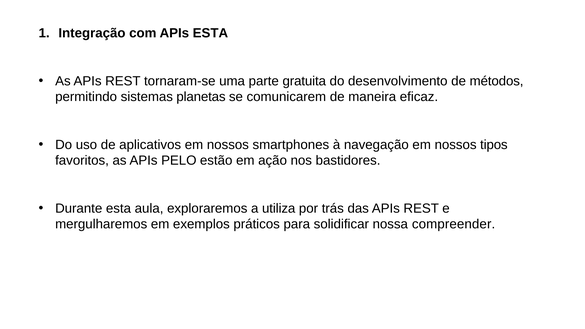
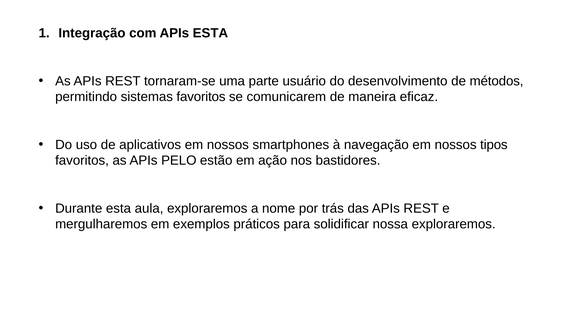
gratuita: gratuita -> usuário (304, 81)
sistemas planetas: planetas -> favoritos (201, 97)
utiliza: utiliza -> nome (279, 208)
nossa compreender: compreender -> exploraremos (454, 224)
